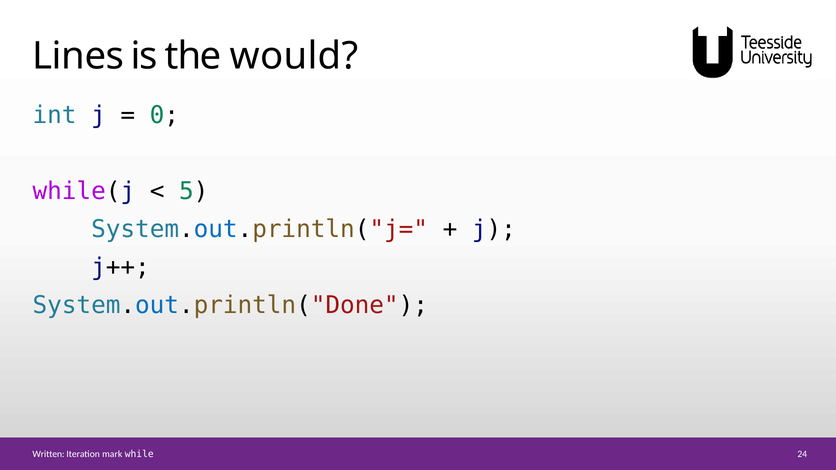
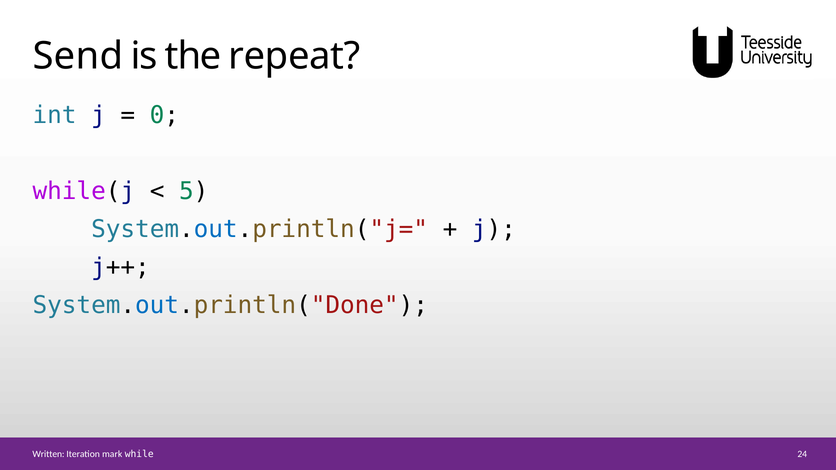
Lines: Lines -> Send (78, 56)
would: would -> repeat (294, 56)
